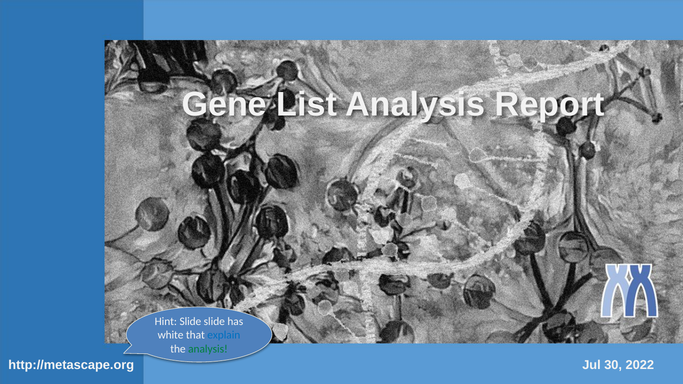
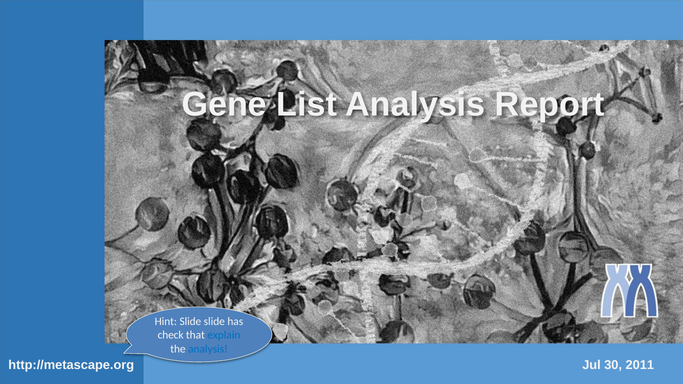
white: white -> check (171, 335)
analysis colour: green -> blue (208, 349)
2022: 2022 -> 2011 (640, 365)
